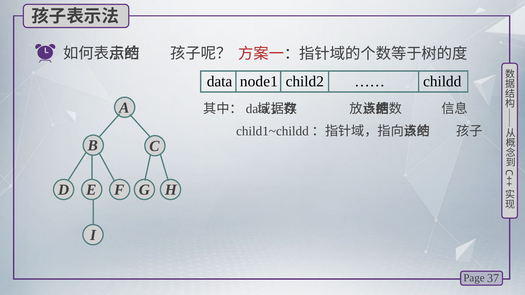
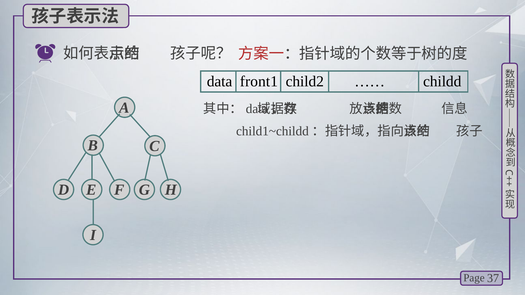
node1: node1 -> front1 (259, 81)
